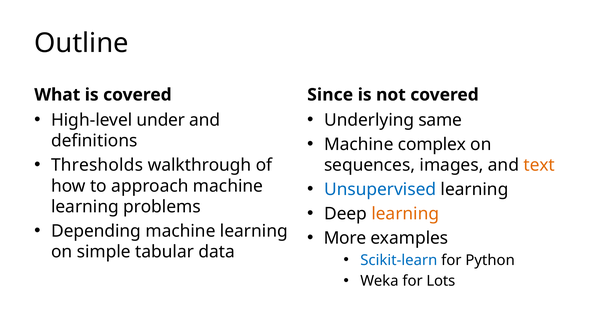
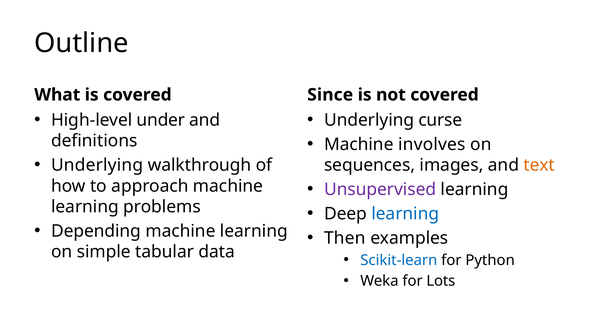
same: same -> curse (440, 120)
complex: complex -> involves (432, 144)
Thresholds: Thresholds -> Underlying (97, 165)
Unsupervised colour: blue -> purple (380, 190)
learning colour: orange -> blue (405, 214)
More: More -> Then (345, 238)
